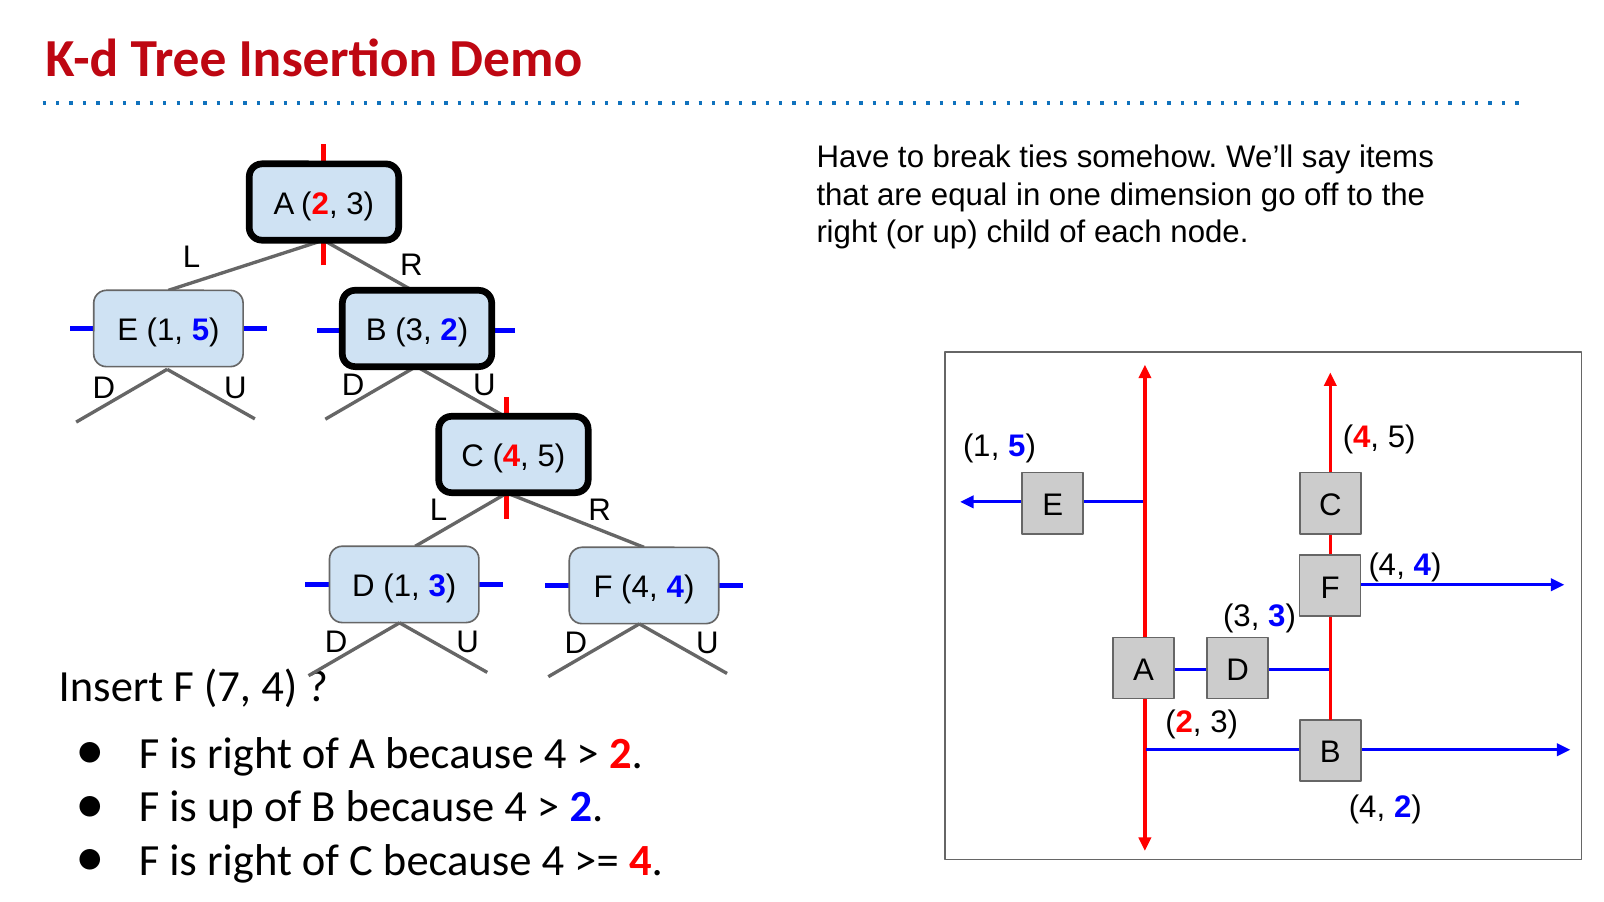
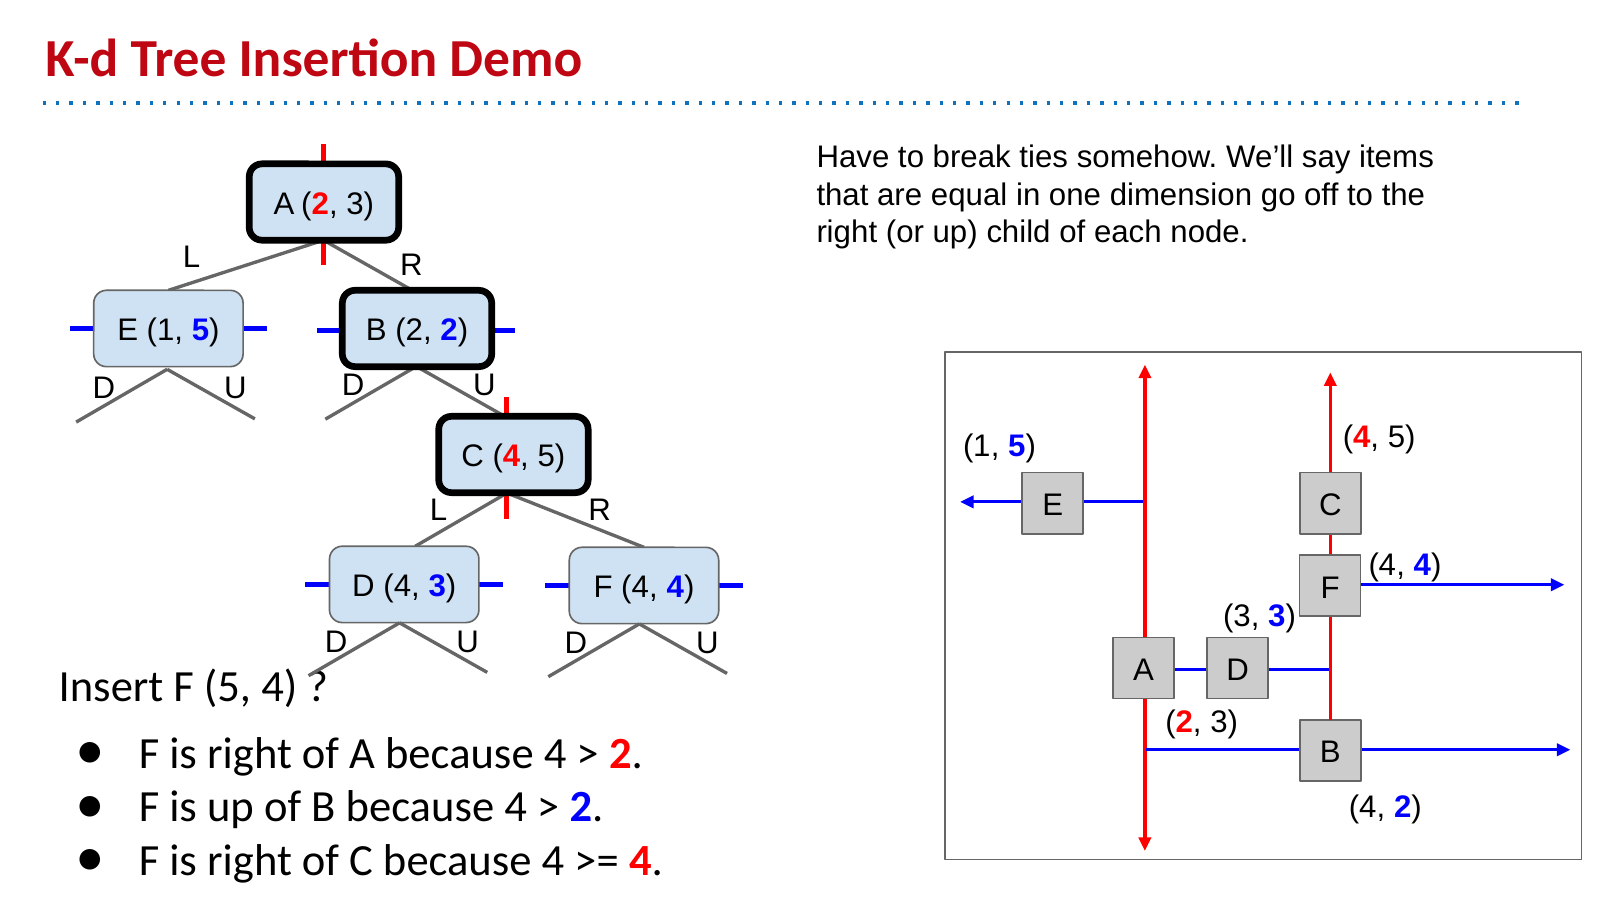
B 3: 3 -> 2 (413, 331)
D 1: 1 -> 4 (402, 587)
F 7: 7 -> 5 (227, 687)
